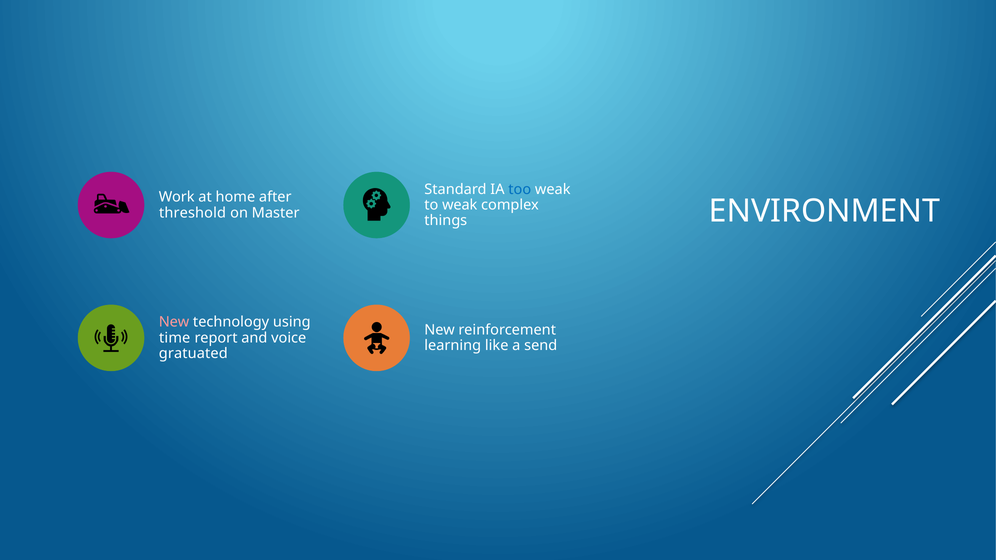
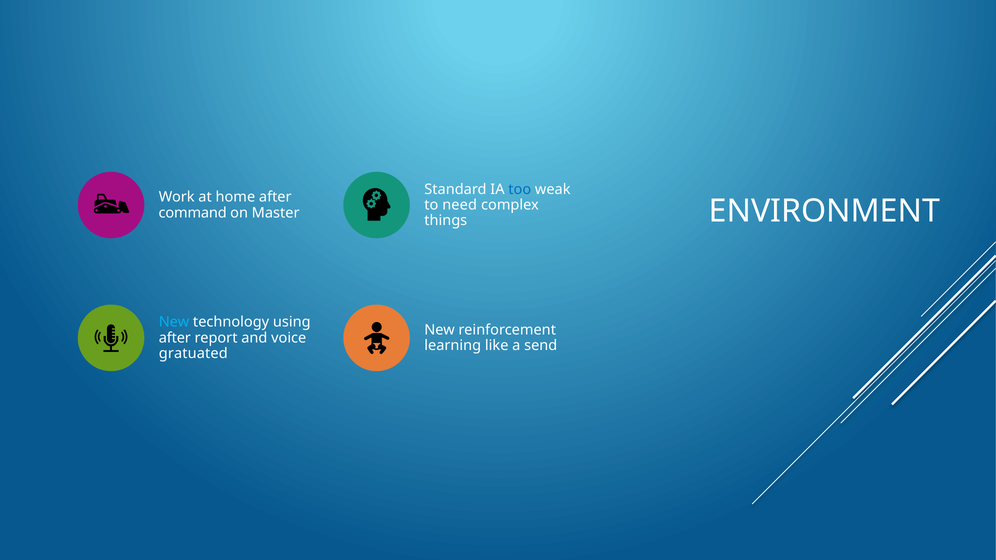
to weak: weak -> need (460, 205)
threshold: threshold -> command (193, 213)
New colour: pink -> light blue (174, 322)
time: time -> after (175, 338)
